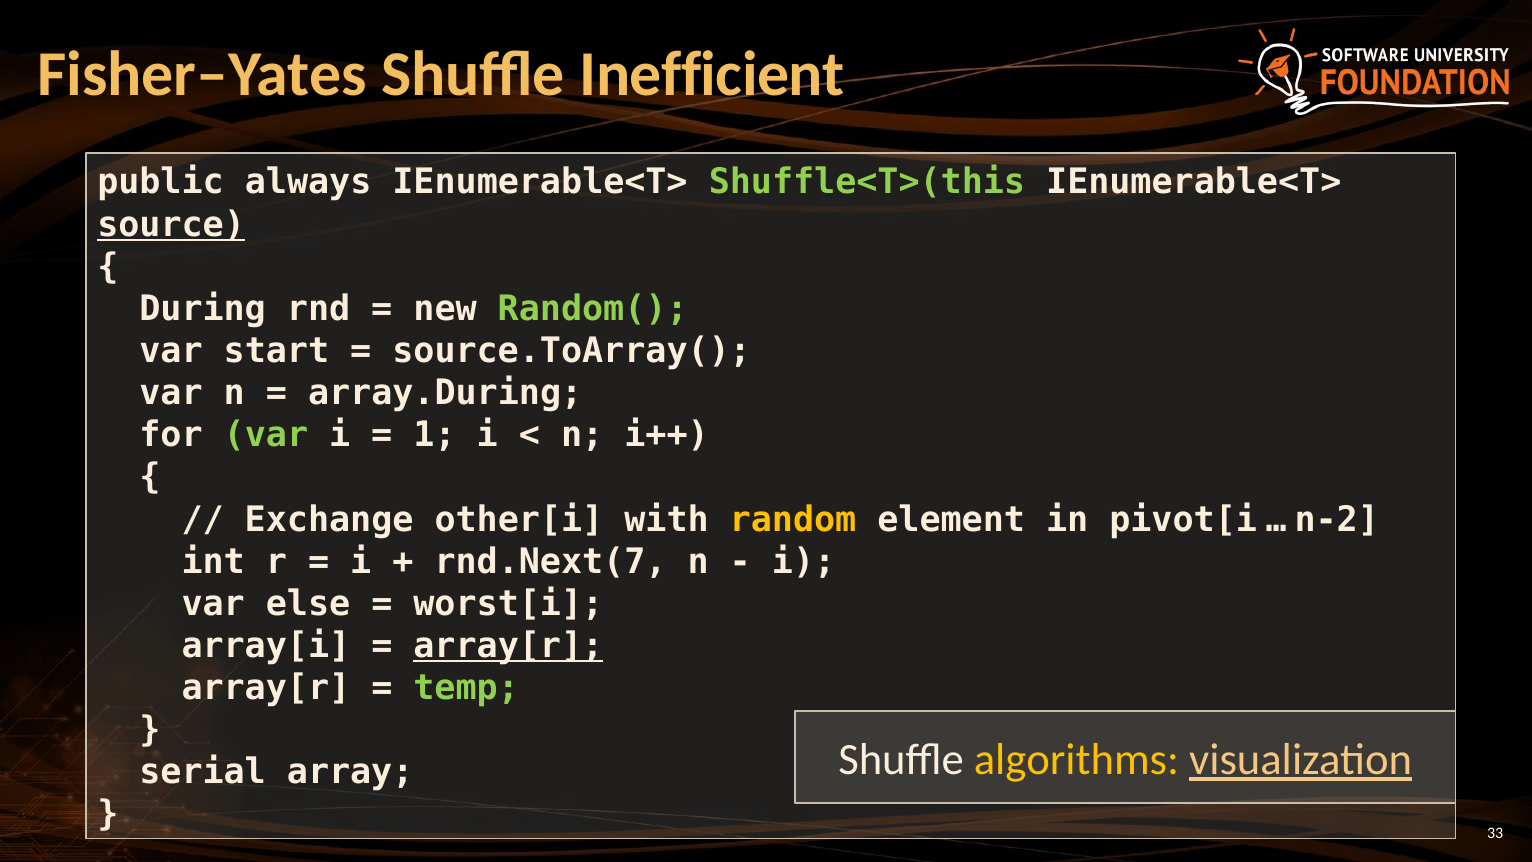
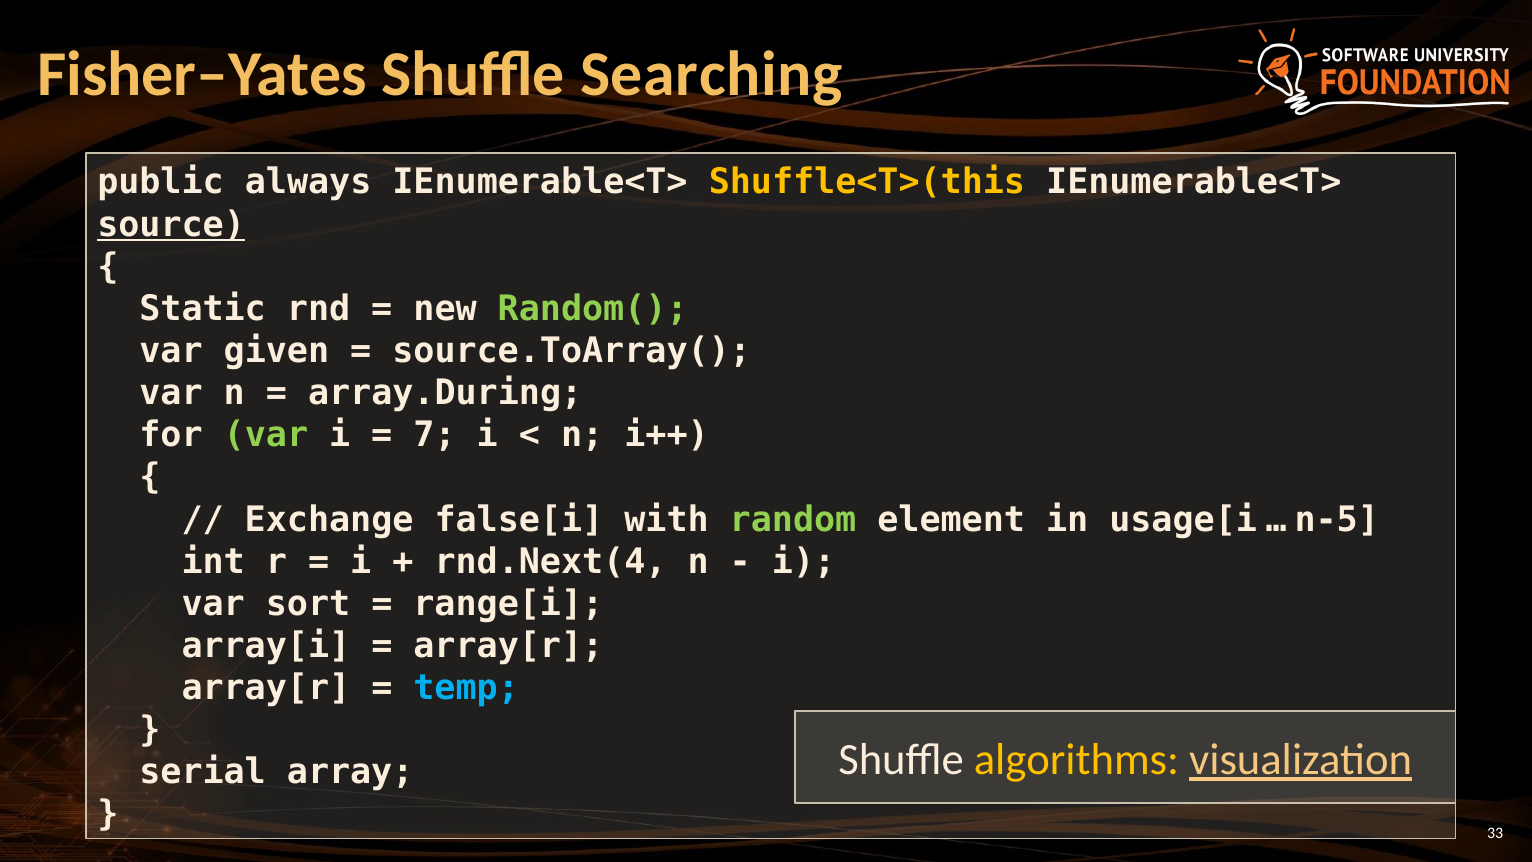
Inefficient: Inefficient -> Searching (711, 74)
Shuffle<T>(this colour: light green -> yellow (867, 182)
During: During -> Static (203, 309)
start: start -> given (276, 351)
1: 1 -> 7 (435, 435)
other[i: other[i -> false[i (519, 519)
random colour: yellow -> light green (793, 519)
pivot[i: pivot[i -> usage[i (1183, 519)
n-2: n-2 -> n-5 (1337, 519)
rnd.Next(7: rnd.Next(7 -> rnd.Next(4 (551, 562)
else: else -> sort (308, 604)
worst[i: worst[i -> range[i (508, 604)
array[r underline: present -> none (508, 646)
temp colour: light green -> light blue (466, 688)
